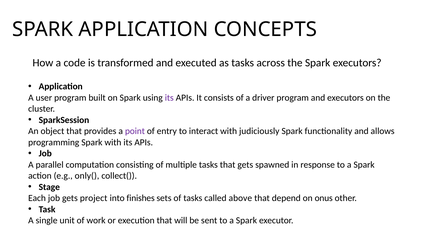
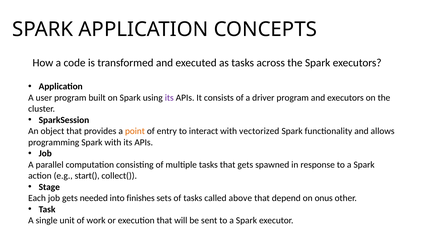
point colour: purple -> orange (135, 131)
judiciously: judiciously -> vectorized (259, 131)
only(: only( -> start( (87, 176)
project: project -> needed (94, 198)
